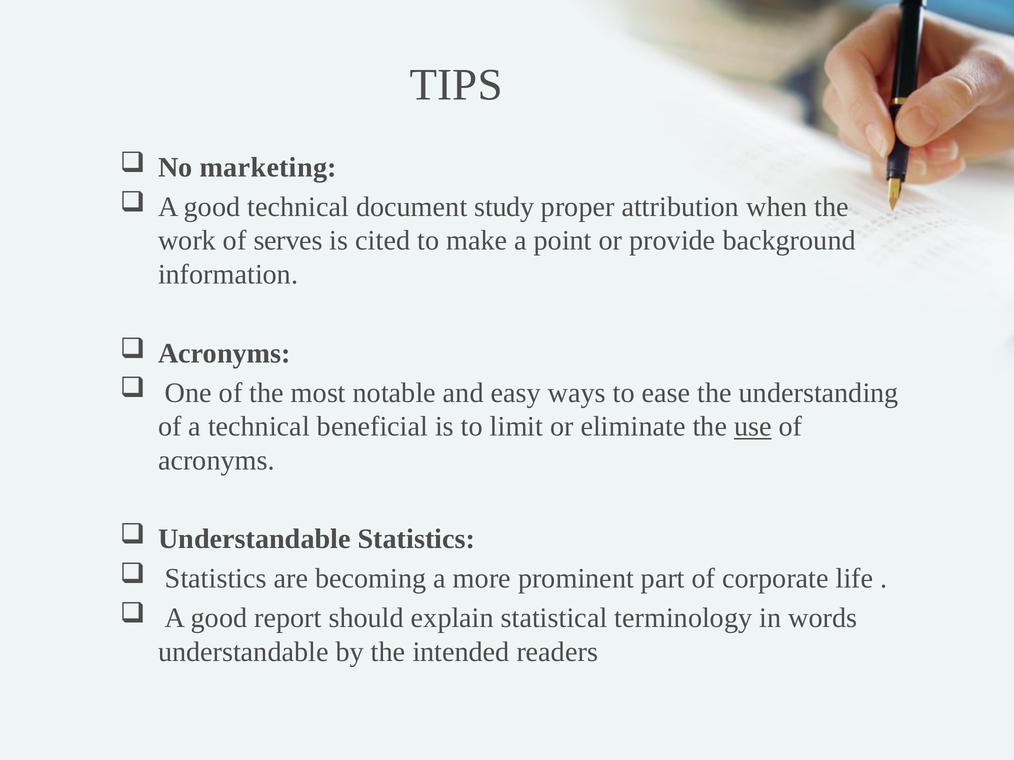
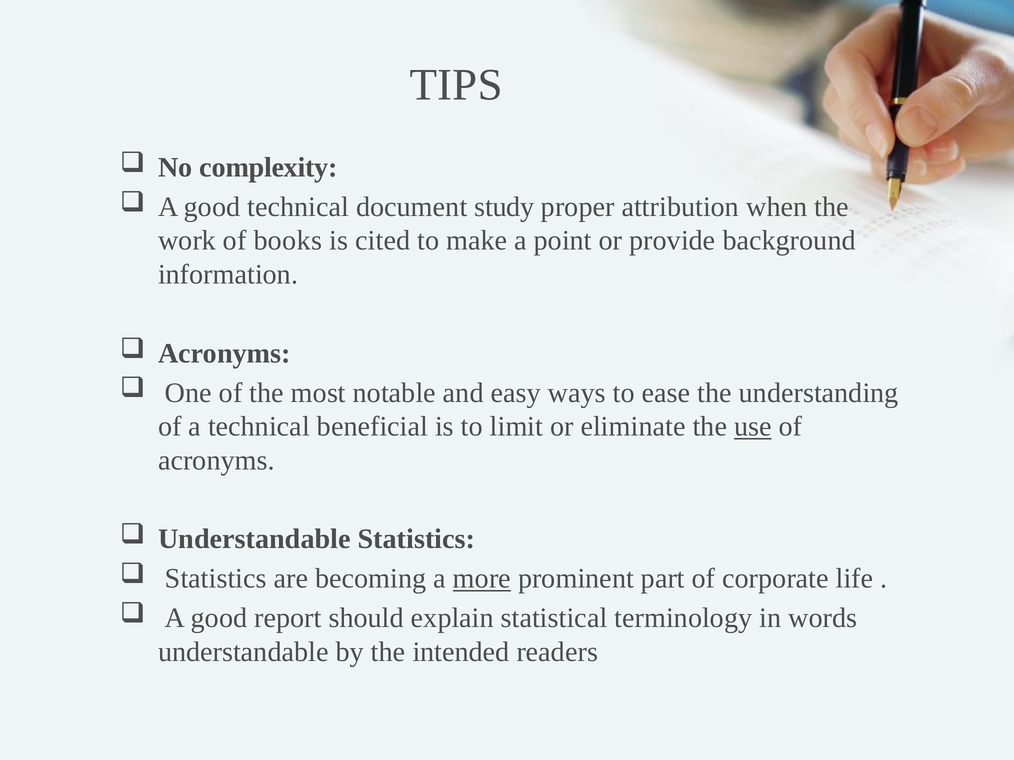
marketing: marketing -> complexity (269, 168)
serves: serves -> books (288, 241)
more underline: none -> present (482, 579)
